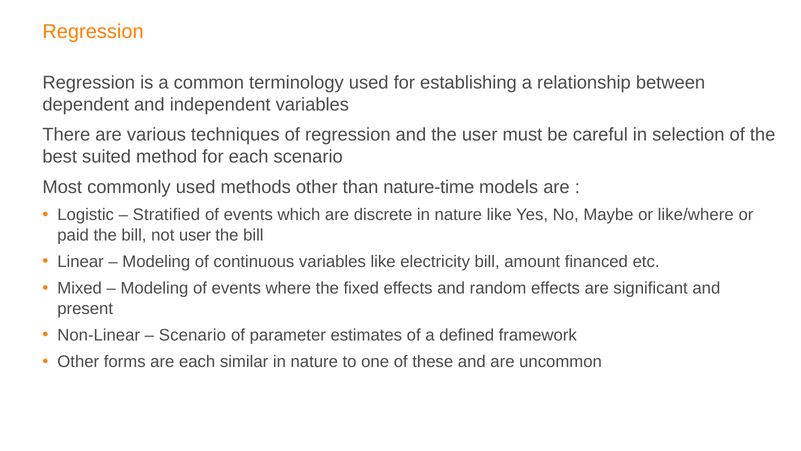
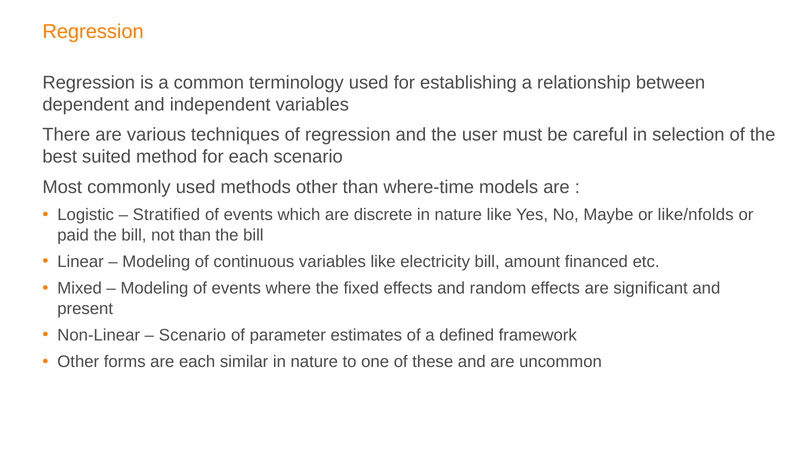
nature-time: nature-time -> where-time (429, 187)
like/where: like/where -> like/nfolds (696, 215)
not user: user -> than (195, 235)
